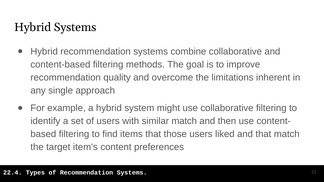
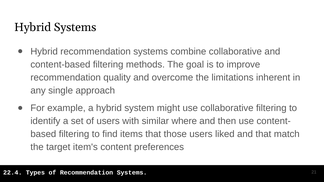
similar match: match -> where (184, 121)
